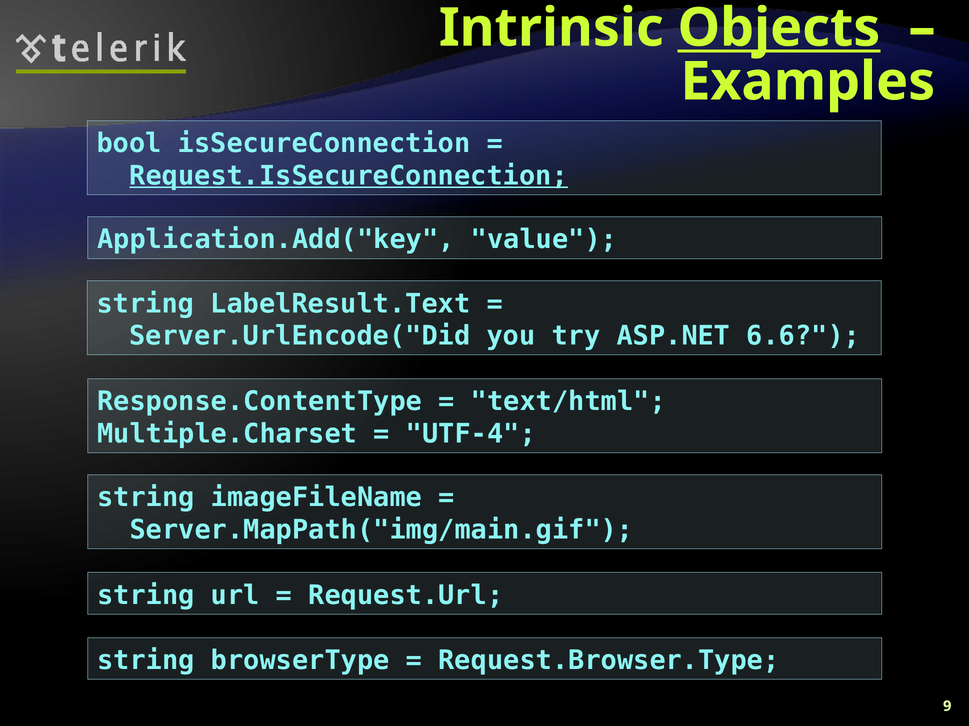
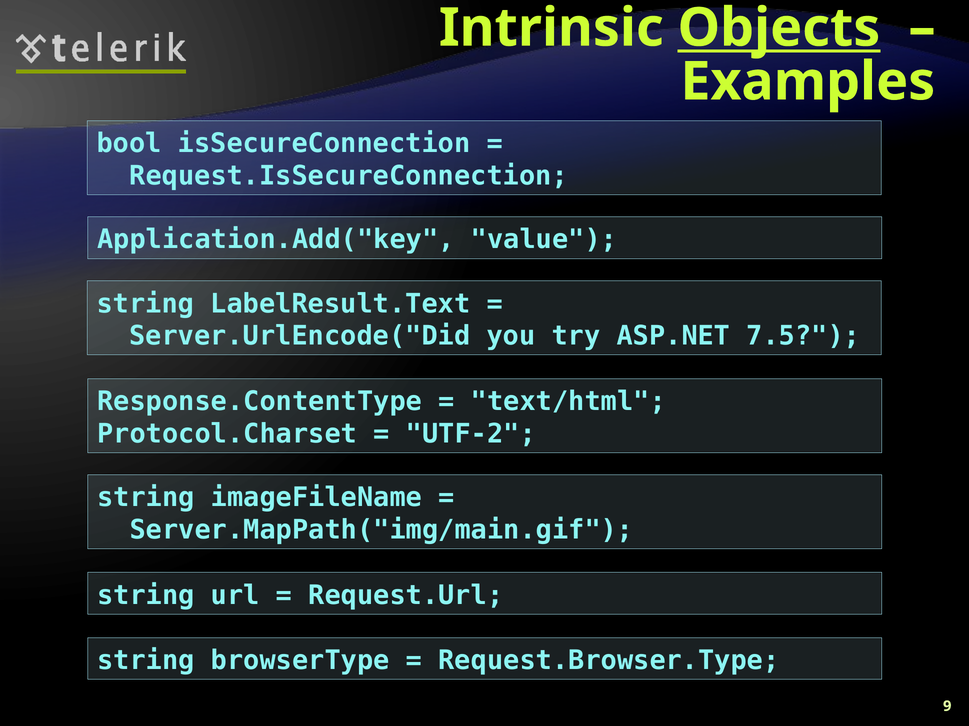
Request.IsSecureConnection underline: present -> none (349, 176)
6.6: 6.6 -> 7.5 (803, 336)
Multiple.Charset: Multiple.Charset -> Protocol.Charset (227, 434)
UTF-4: UTF-4 -> UTF-2 (471, 434)
